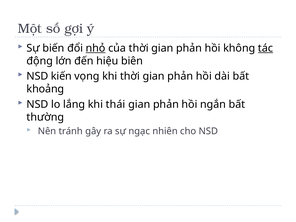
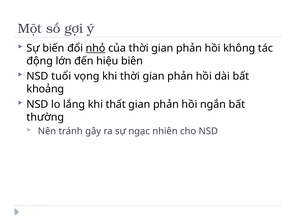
tác underline: present -> none (265, 48)
kiến: kiến -> tuổi (61, 76)
thái: thái -> thất (116, 104)
